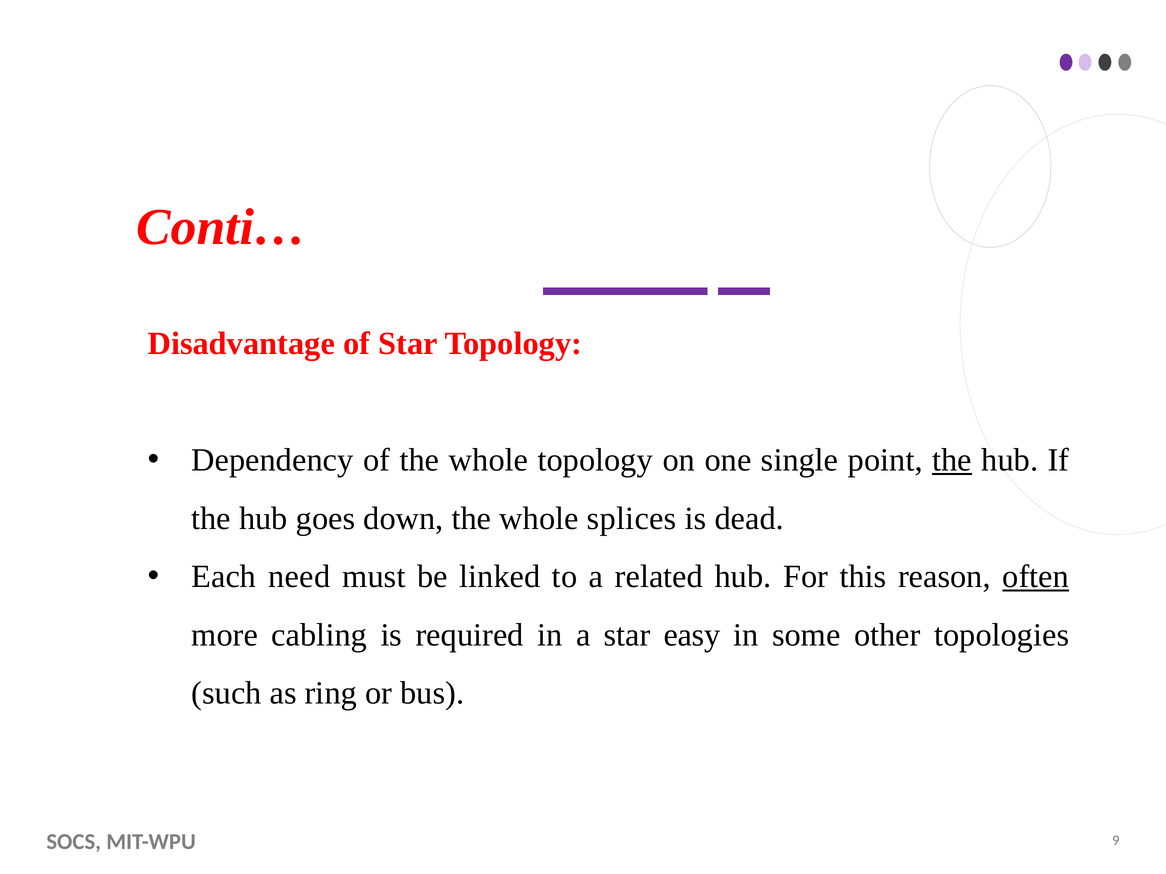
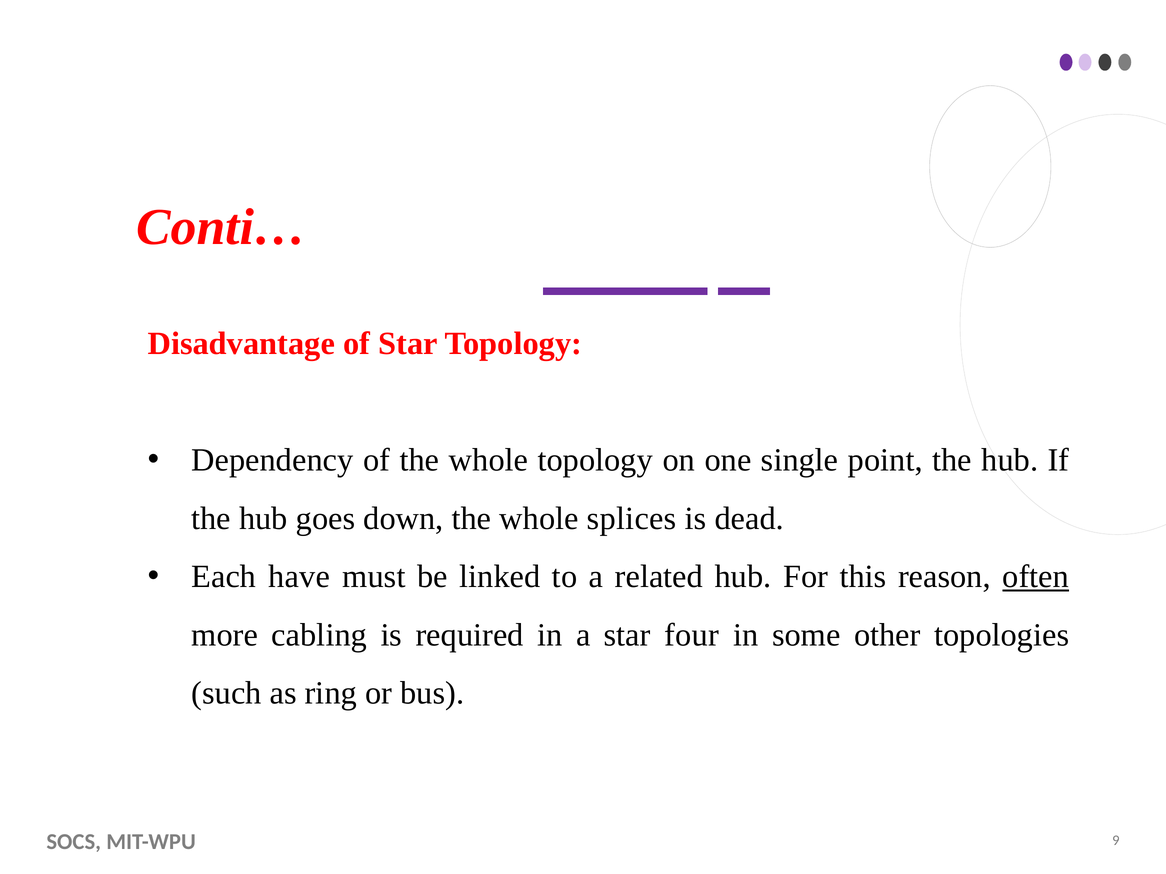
the underline: present -> none (952, 460)
need: need -> have (299, 577)
easy: easy -> four (692, 635)
